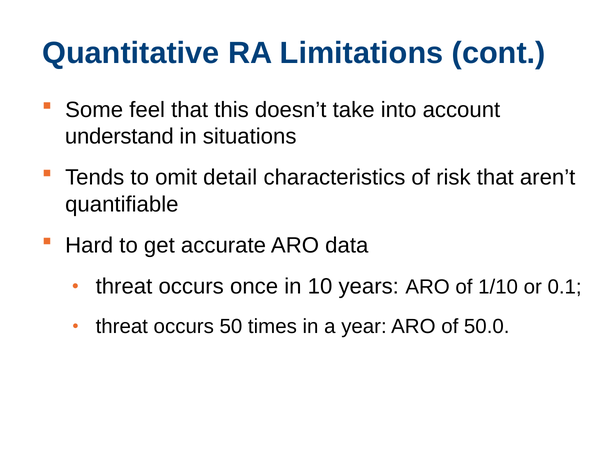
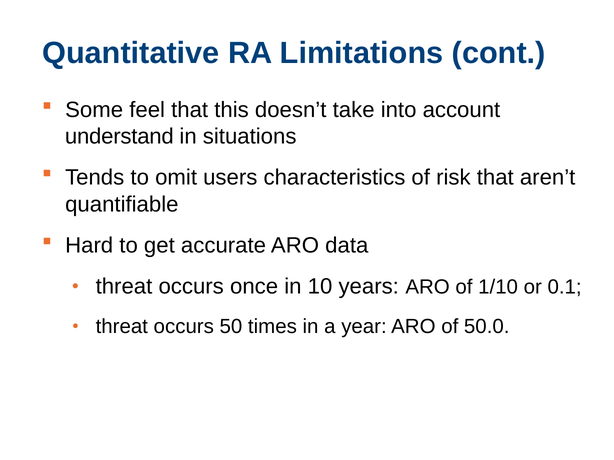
detail: detail -> users (230, 178)
